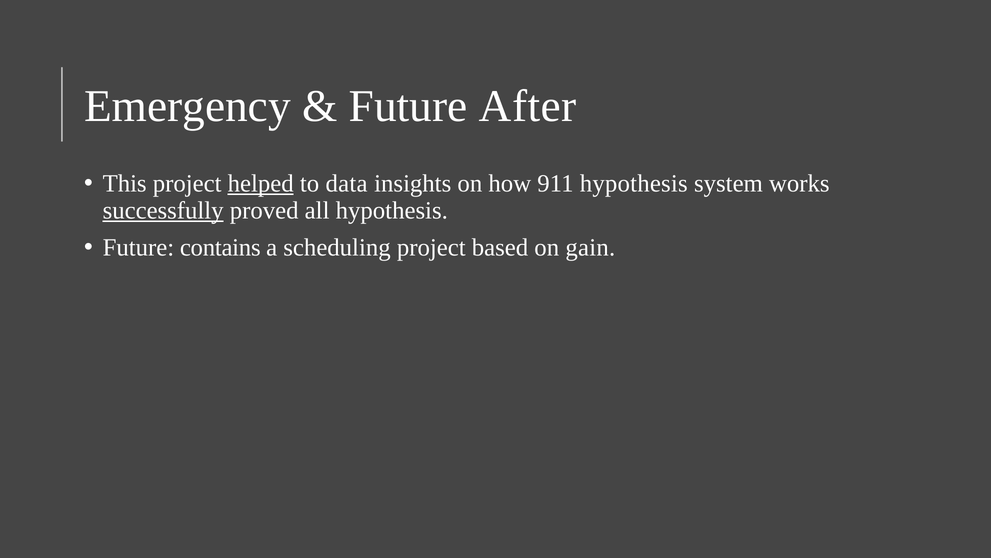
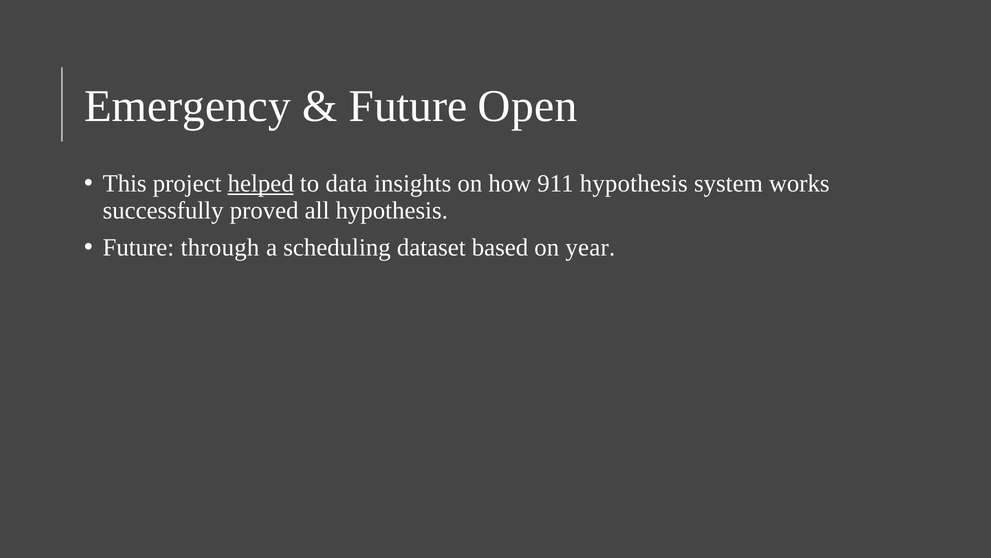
After: After -> Open (528, 106)
successfully underline: present -> none (163, 210)
contains: contains -> through (220, 247)
scheduling project: project -> dataset (431, 247)
gain: gain -> year (590, 247)
